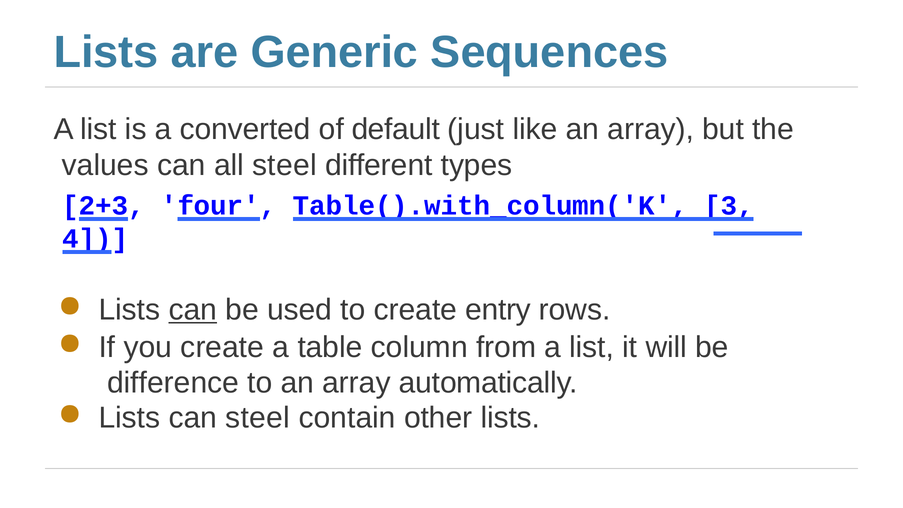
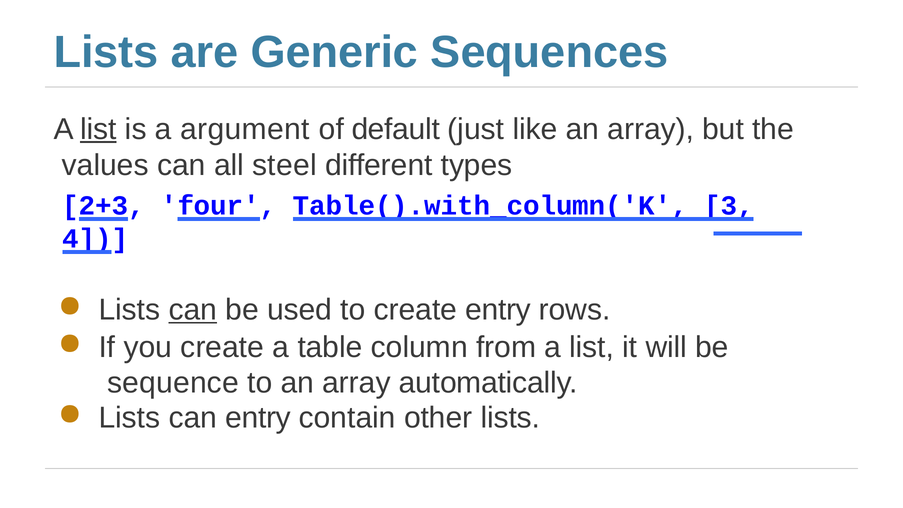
list underline: none -> present (98, 129)
converted: converted -> argument (245, 129)
difference: difference -> sequence (173, 383)
can steel: steel -> entry (258, 418)
